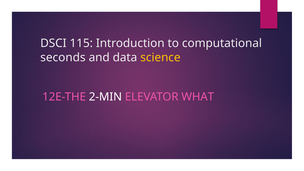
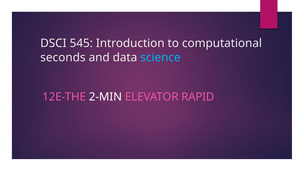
115: 115 -> 545 (81, 43)
science colour: yellow -> light blue (160, 57)
WHAT: WHAT -> RAPID (198, 97)
